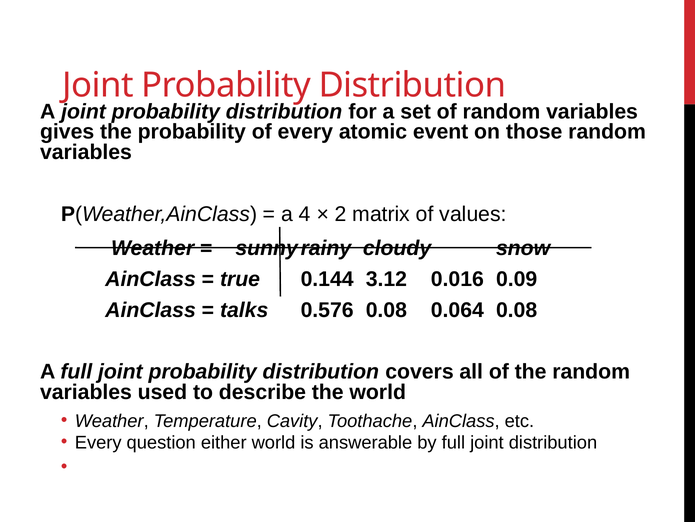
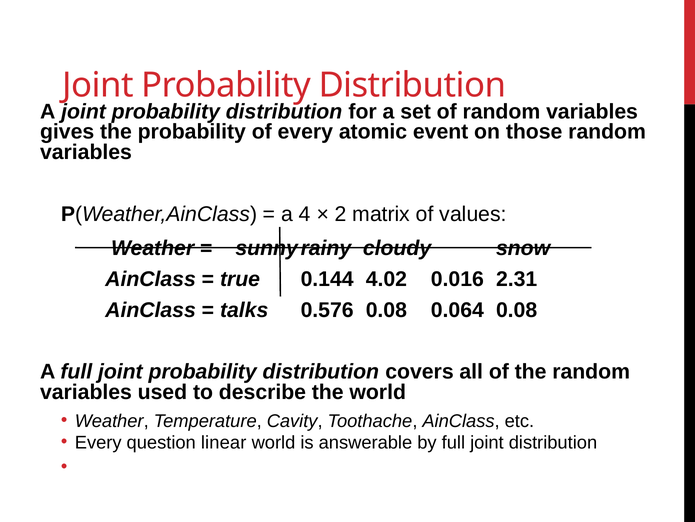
3.12: 3.12 -> 4.02 (386, 279)
0.09: 0.09 -> 2.31 (517, 279)
either: either -> linear (224, 442)
